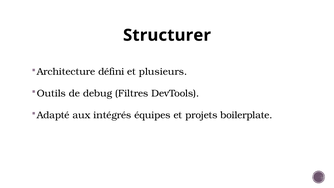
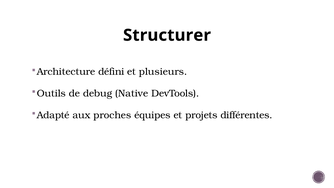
Filtres: Filtres -> Native (132, 93)
intégrés: intégrés -> proches (112, 115)
boilerplate: boilerplate -> différentes (247, 115)
